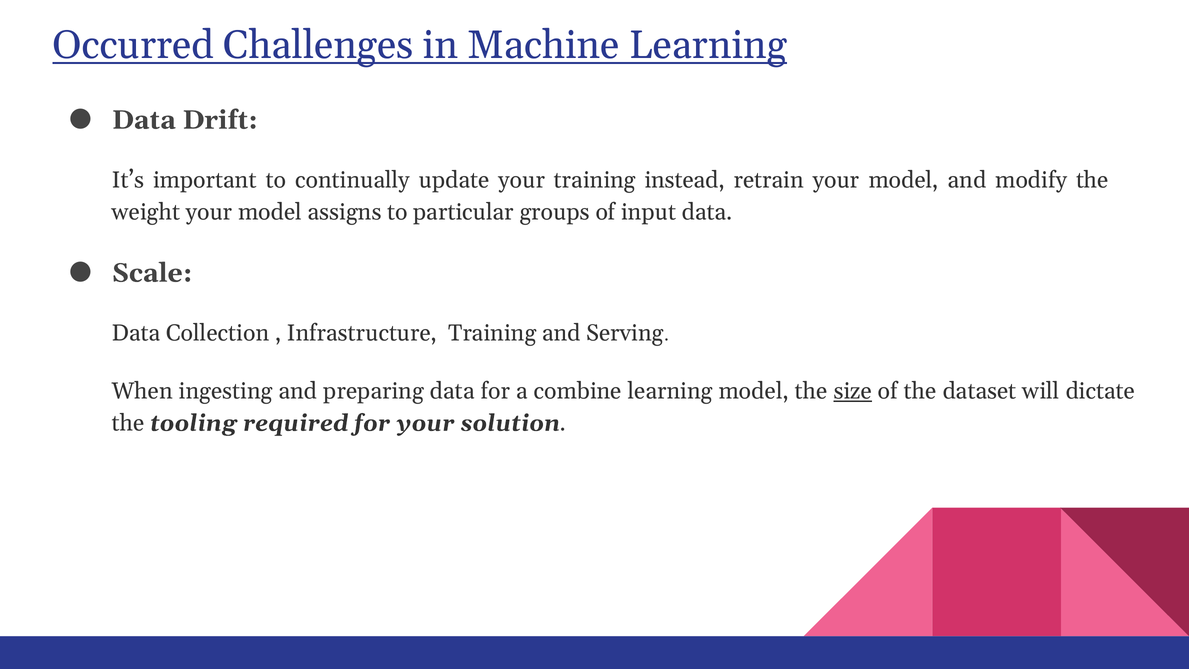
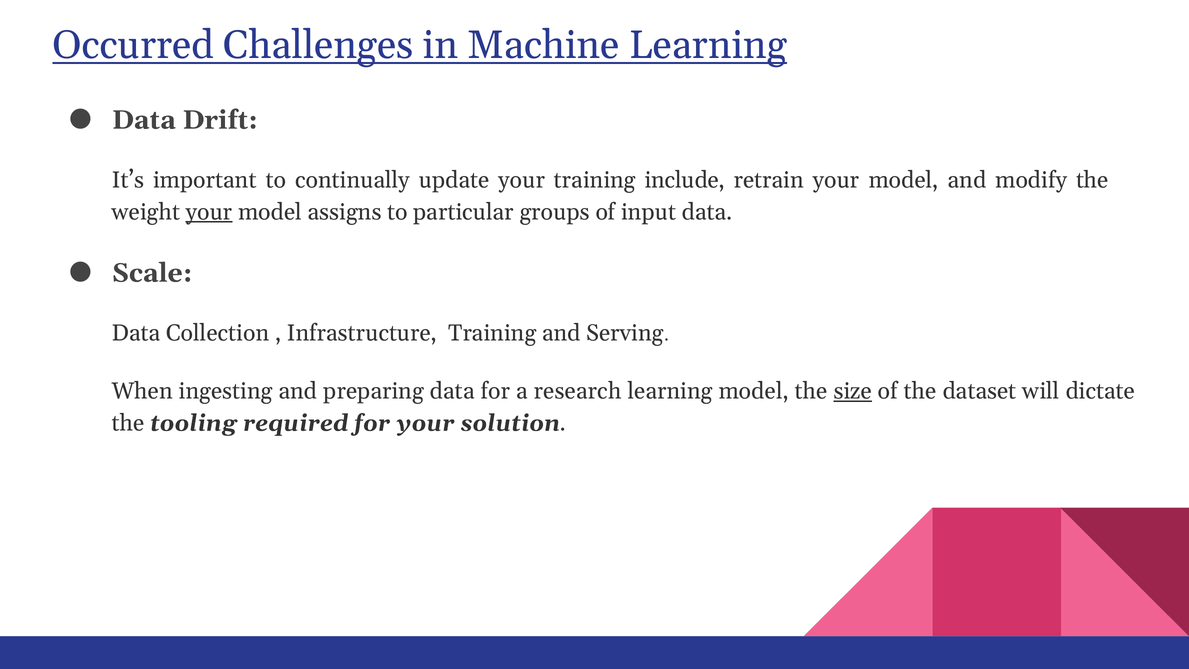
instead: instead -> include (685, 180)
your underline: none -> present (209, 212)
combine: combine -> research (578, 391)
